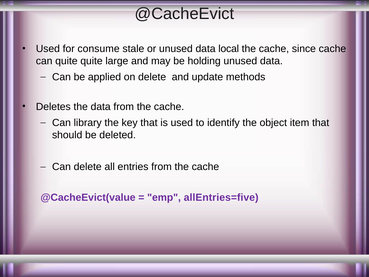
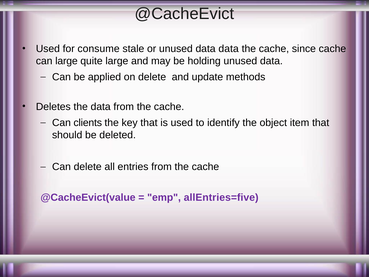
data local: local -> data (229, 49)
can quite: quite -> large (66, 61)
library: library -> clients (88, 123)
